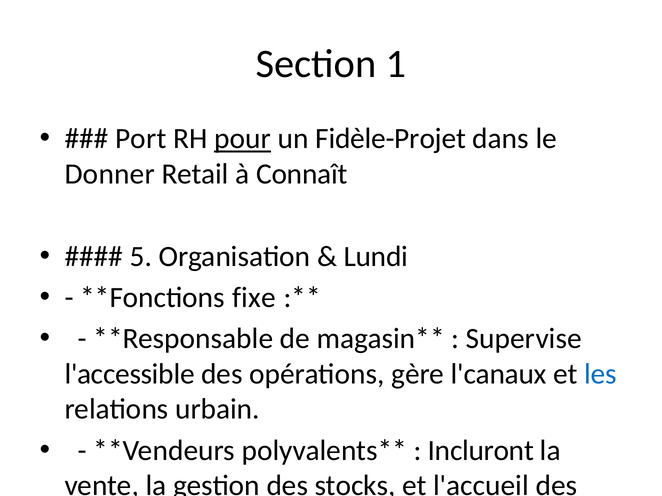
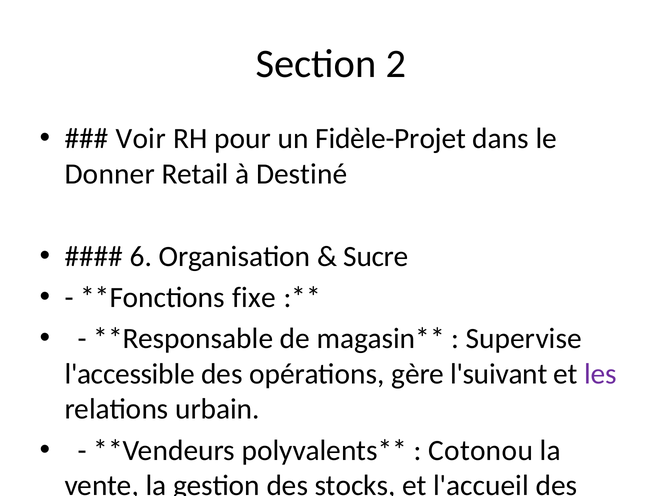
Section 1: 1 -> 2 (396, 64)
Port: Port -> Voir (141, 139)
pour underline: present -> none (243, 139)
Connaît: Connaît -> Destiné (302, 174)
5: 5 -> 6 (141, 257)
Lundi: Lundi -> Sucre (376, 257)
l'canaux: l'canaux -> l'suivant (499, 374)
les colour: blue -> purple (601, 374)
Incluront: Incluront -> Cotonou (481, 451)
